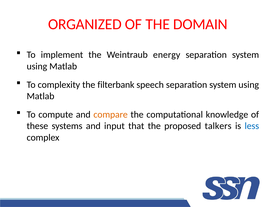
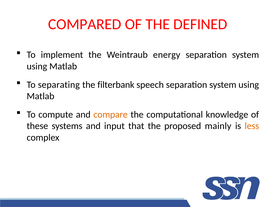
ORGANIZED: ORGANIZED -> COMPARED (85, 24)
DOMAIN: DOMAIN -> DEFINED (200, 24)
complexity: complexity -> separating (59, 85)
talkers: talkers -> mainly (218, 126)
less colour: blue -> orange (252, 126)
